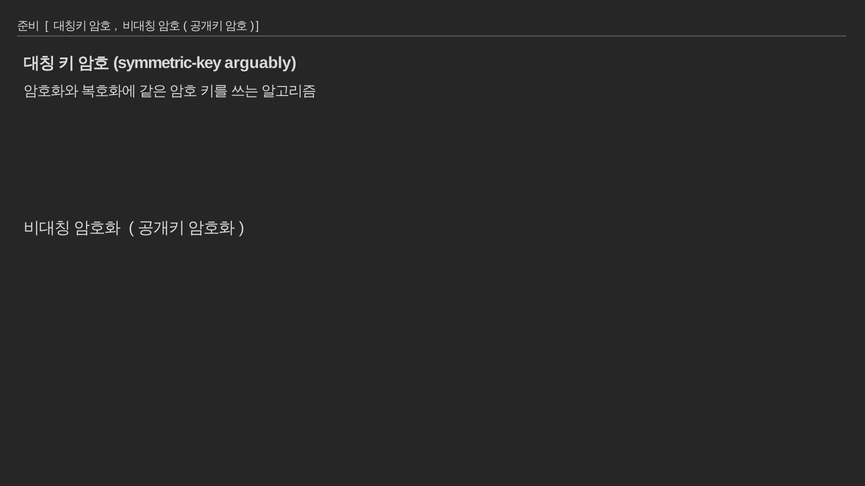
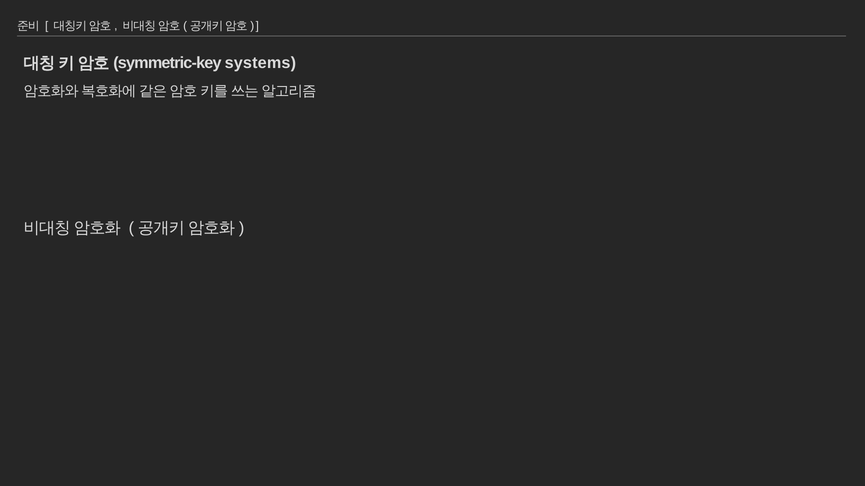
arguably: arguably -> systems (260, 63)
